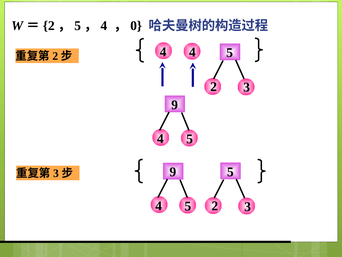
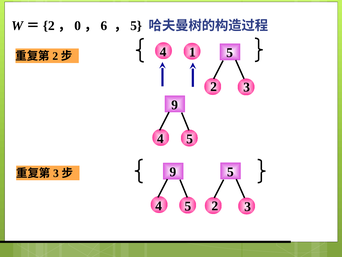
5: 5 -> 0 (78, 26)
4: 4 -> 6 (104, 26)
0: 0 -> 5 (136, 26)
4: 4 -> 1 (192, 52)
